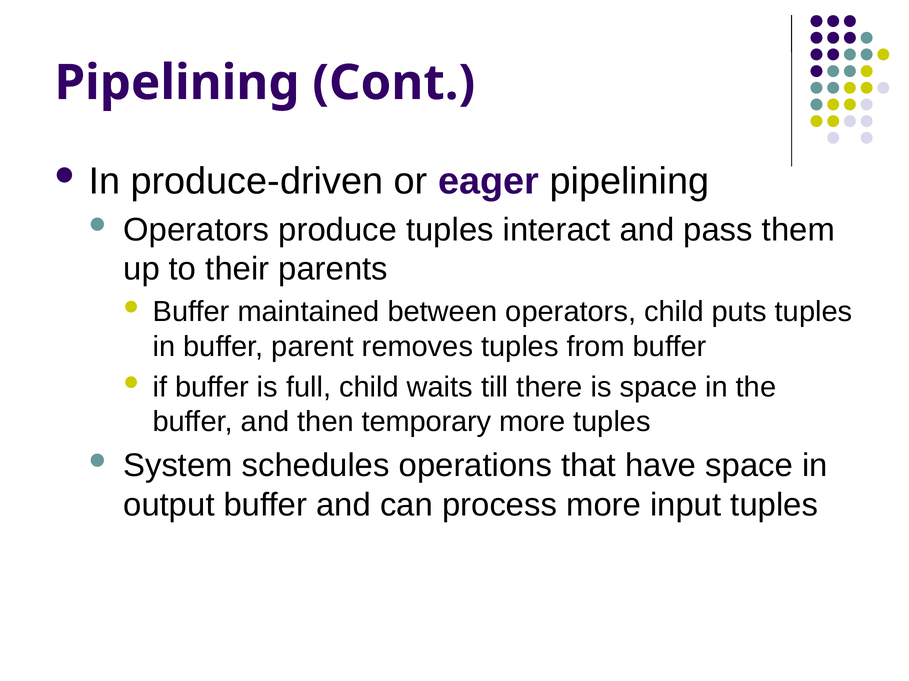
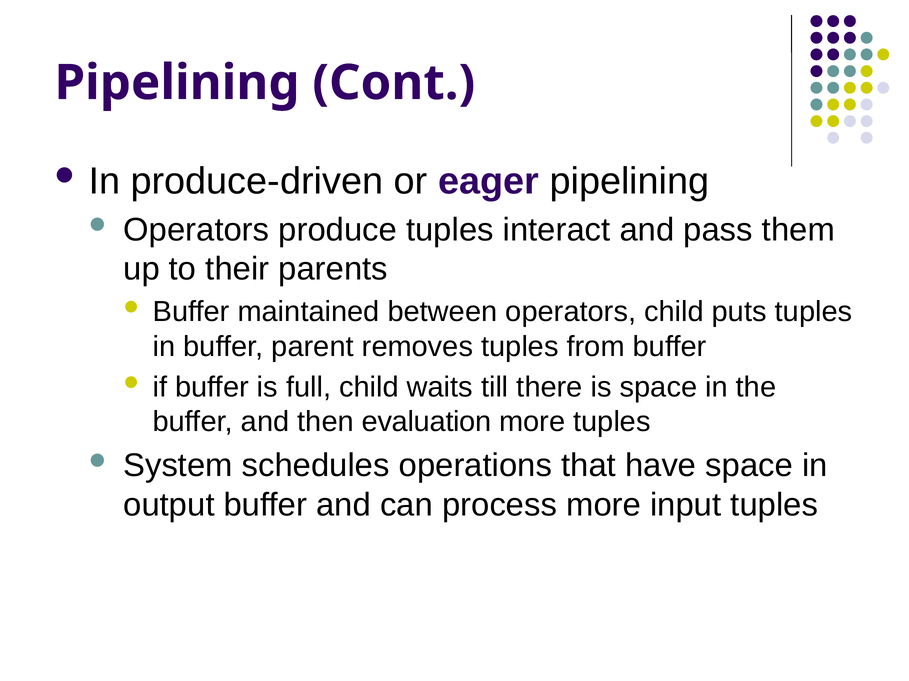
temporary: temporary -> evaluation (427, 422)
